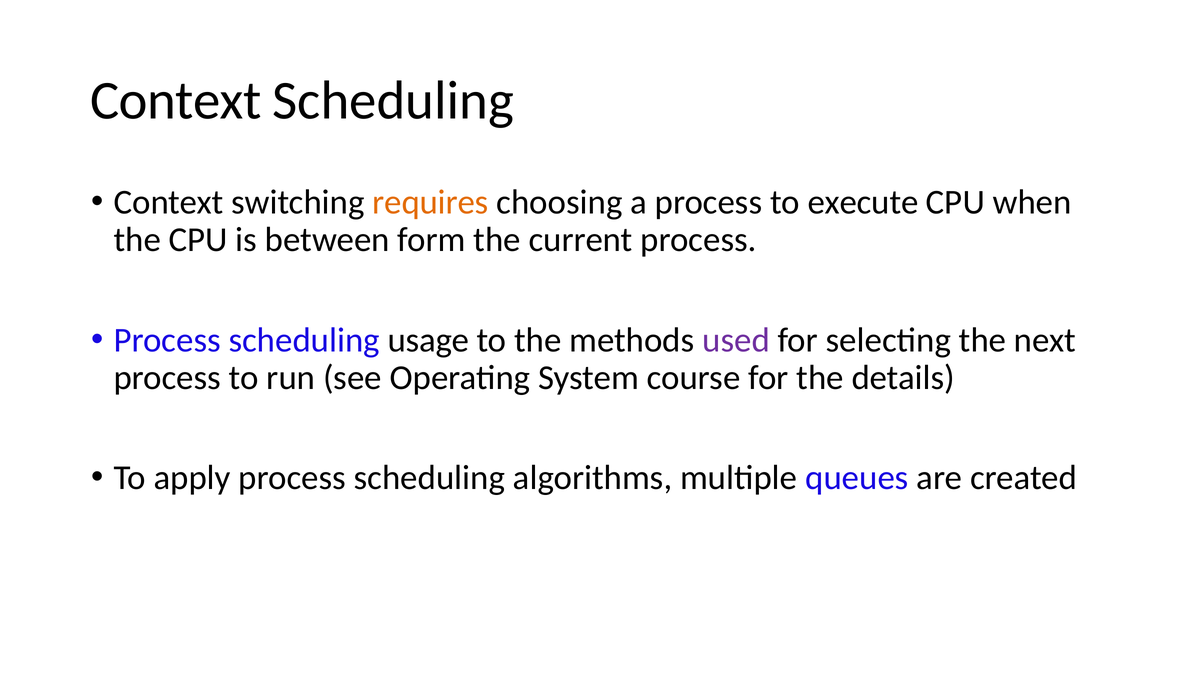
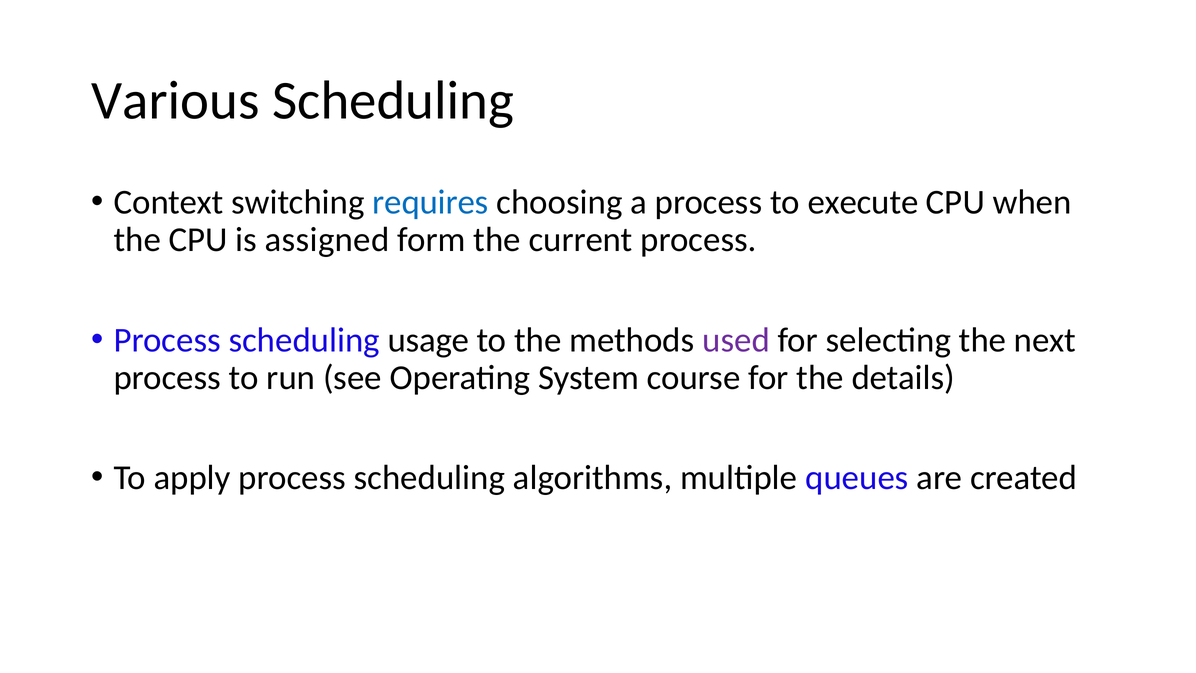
Context: Context -> Various (175, 100)
requires colour: orange -> blue (430, 202)
between: between -> assigned (327, 240)
